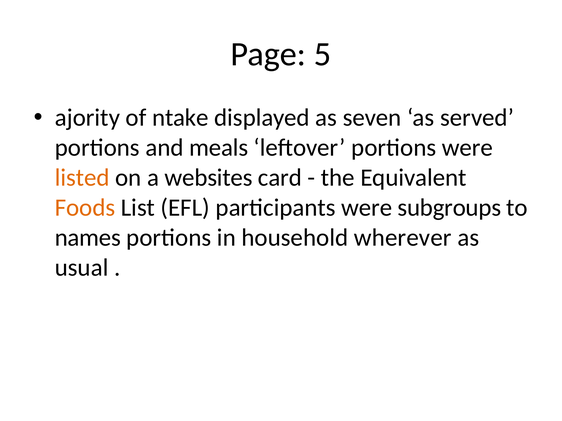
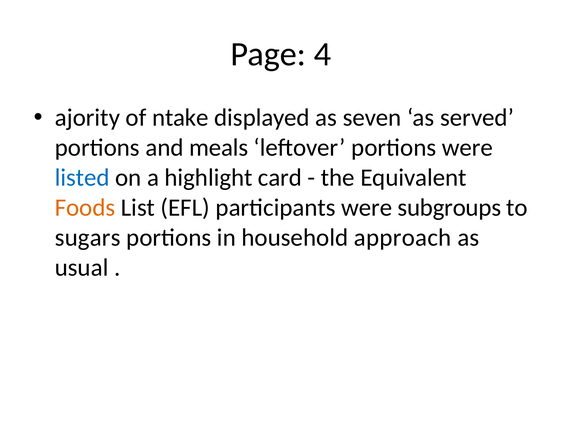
5: 5 -> 4 (323, 54)
listed colour: orange -> blue (82, 178)
websites: websites -> highlight (209, 178)
names: names -> sugars (88, 238)
wherever: wherever -> approach (403, 238)
